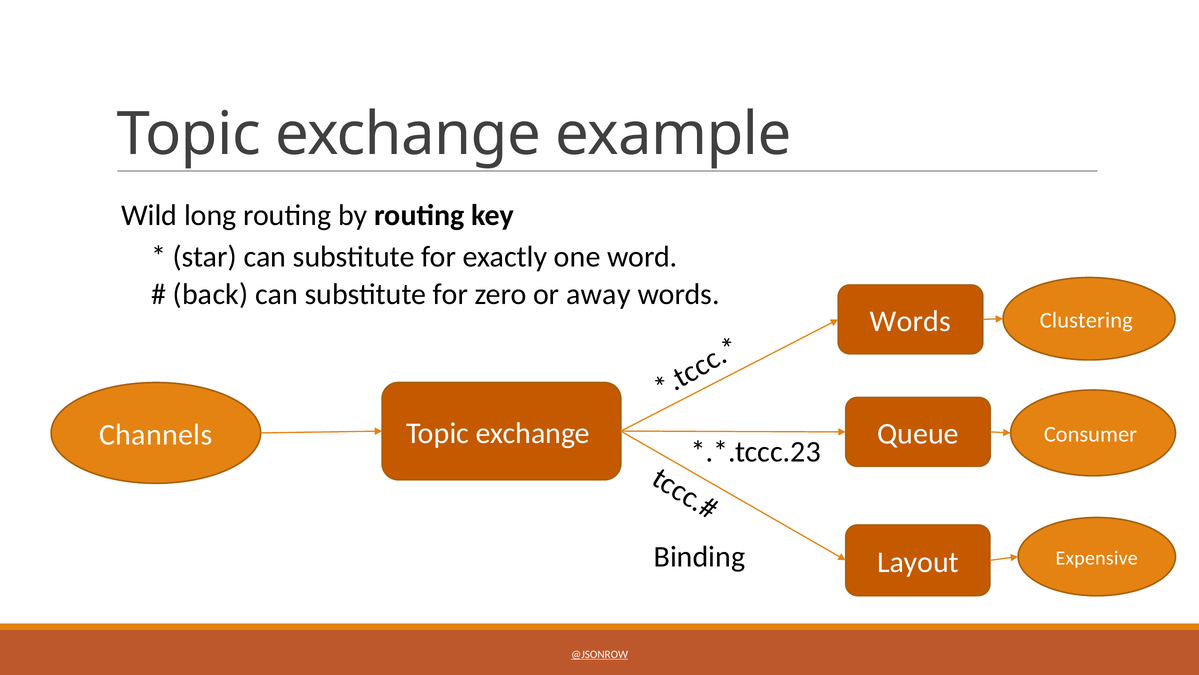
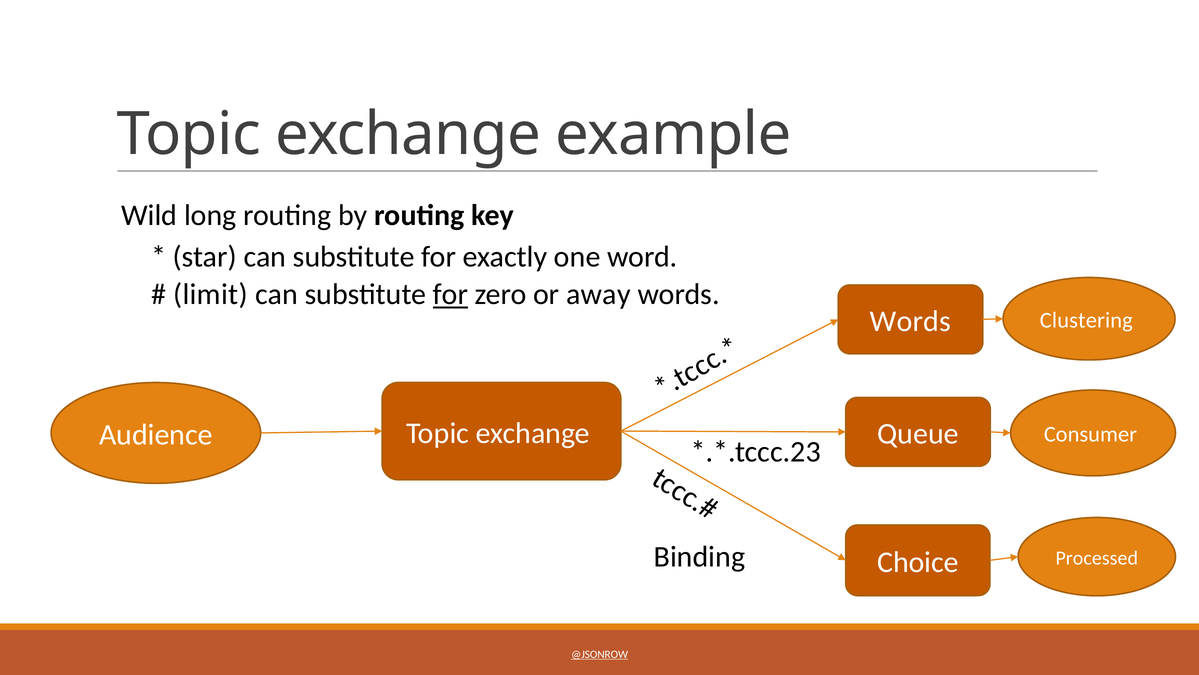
back: back -> limit (210, 294)
for underline: none -> present (450, 294)
Channels: Channels -> Audience (156, 435)
Expensive: Expensive -> Processed (1097, 558)
Layout: Layout -> Choice (918, 562)
